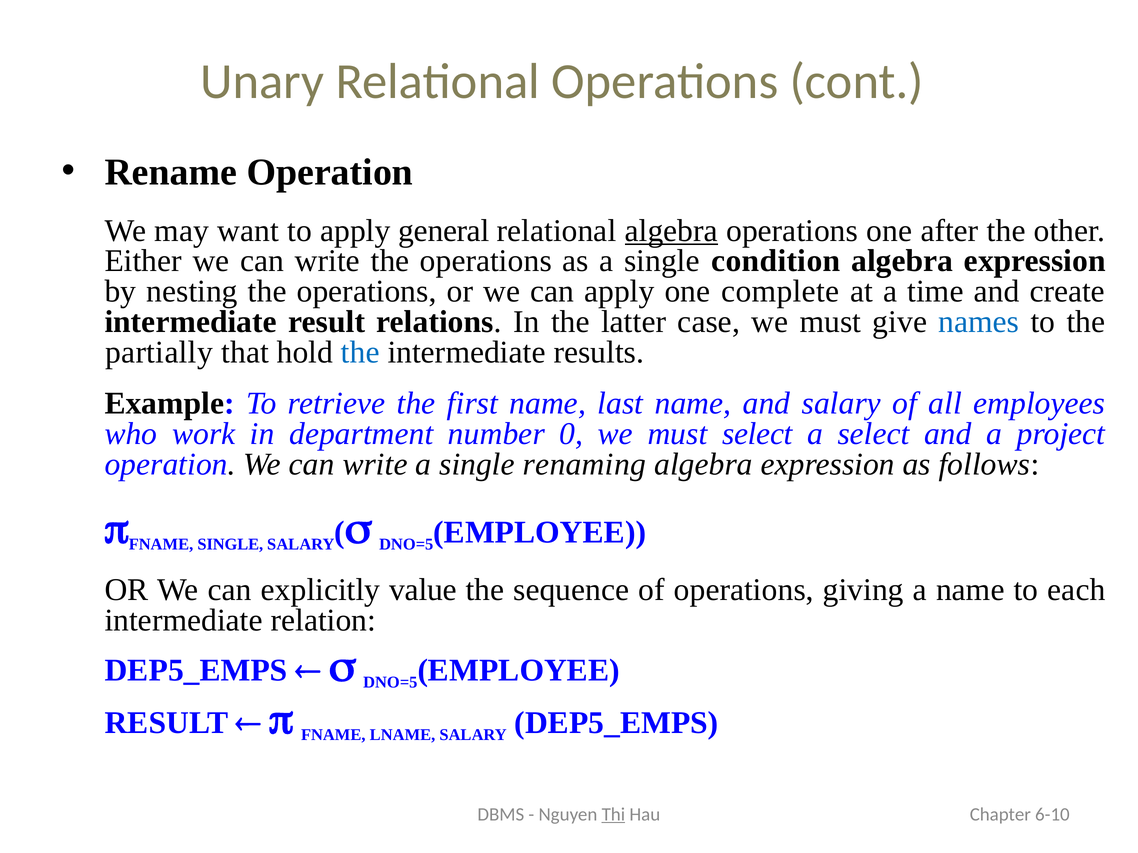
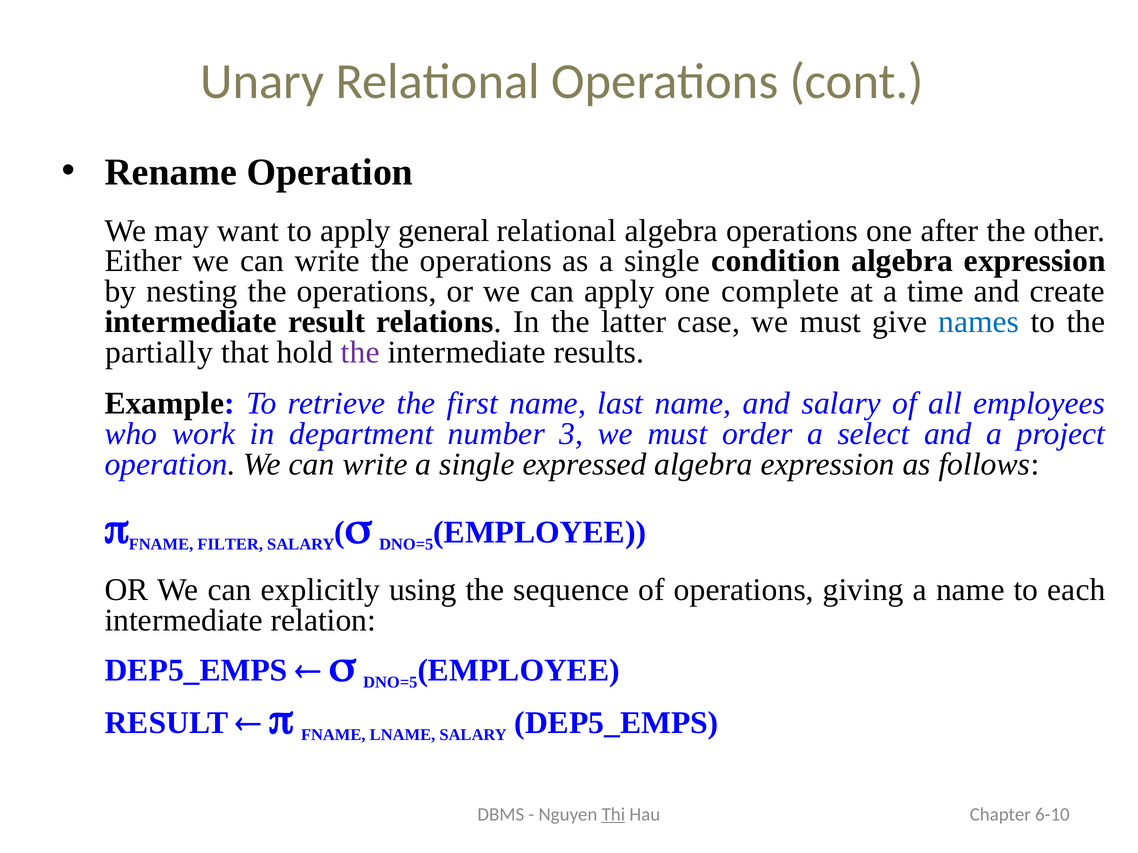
algebra underline: present -> none (671, 231)
the colour: blue -> purple (360, 352)
0: 0 -> 3 (571, 434)
must select: select -> order (757, 434)
renaming: renaming -> expressed (585, 464)
FNAME SINGLE: SINGLE -> FILTER (230, 545)
value: value -> using (423, 590)
